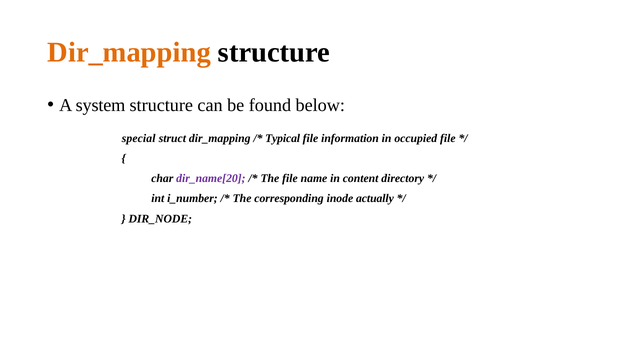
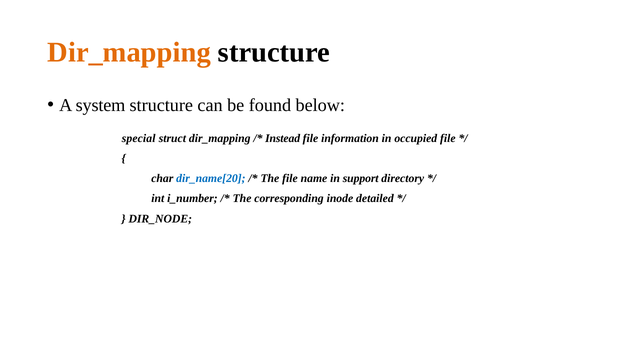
Typical: Typical -> Instead (283, 138)
dir_name[20 colour: purple -> blue (211, 179)
content: content -> support (361, 179)
actually: actually -> detailed (375, 199)
